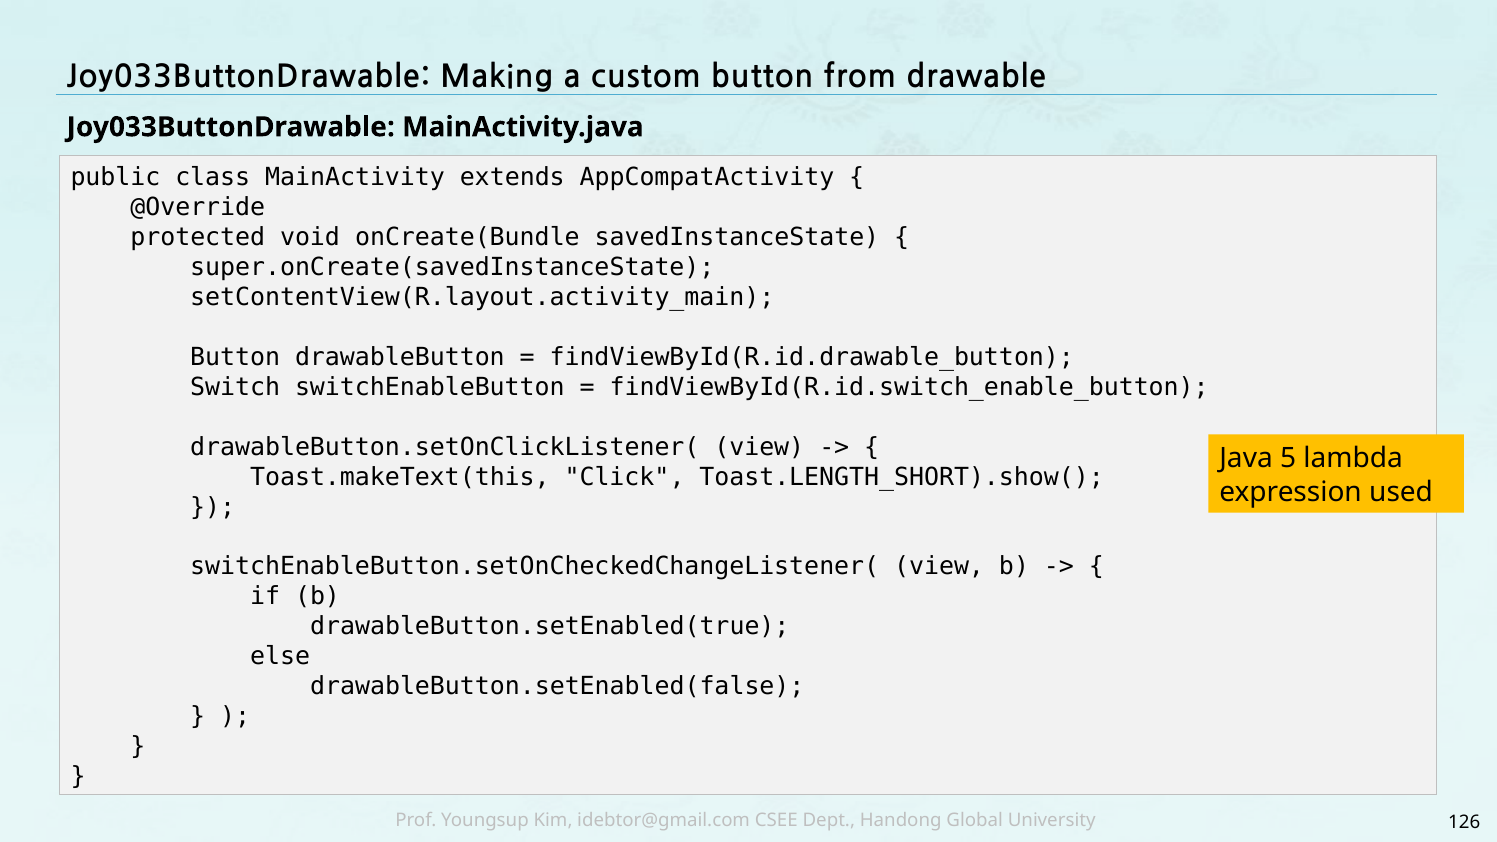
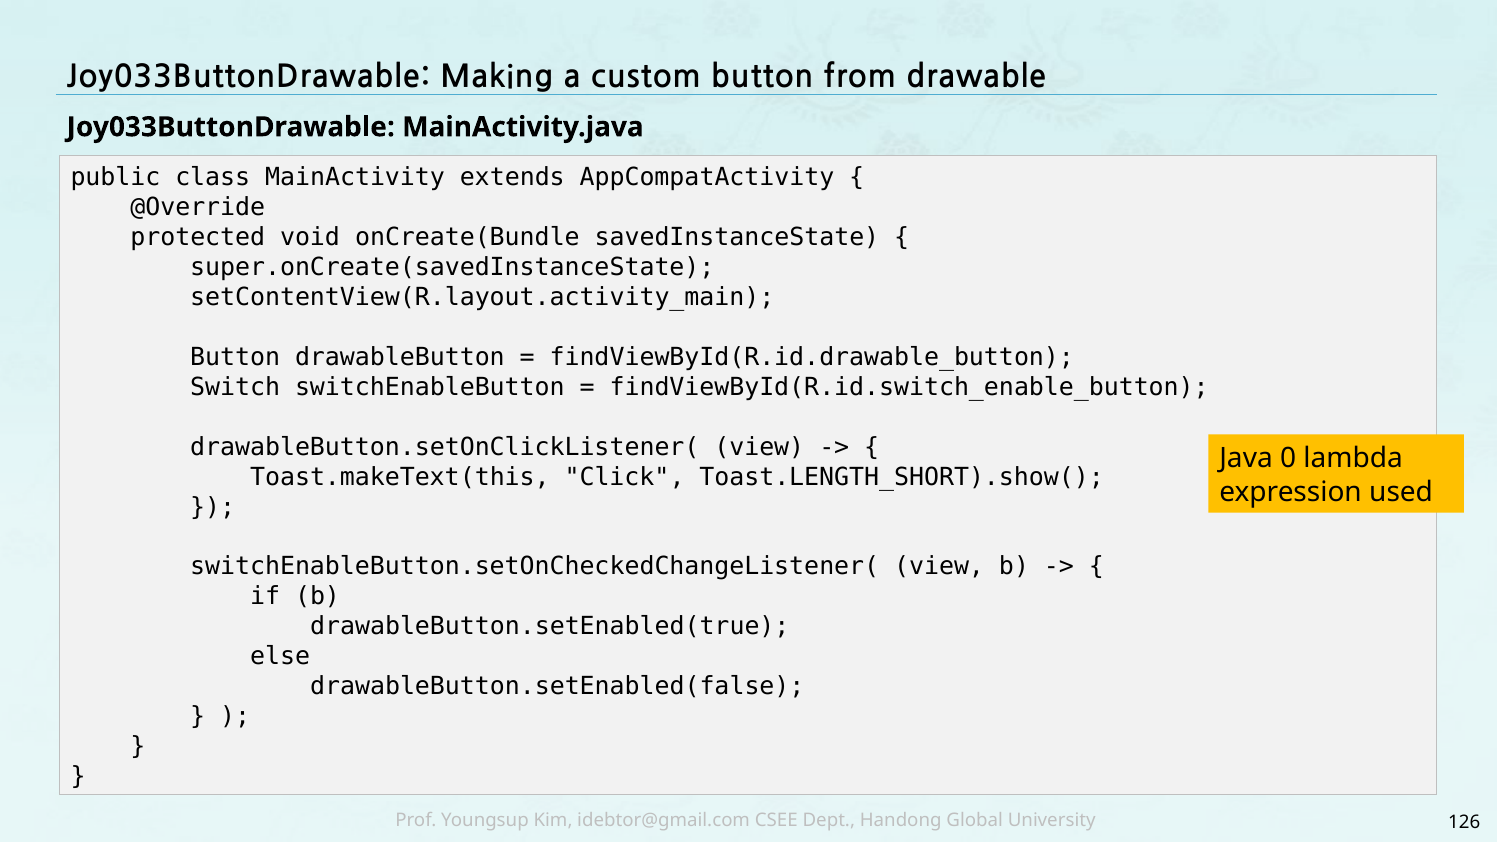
5: 5 -> 0 (1288, 459)
